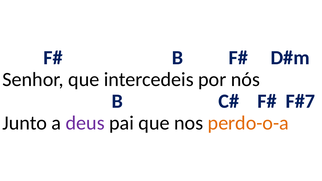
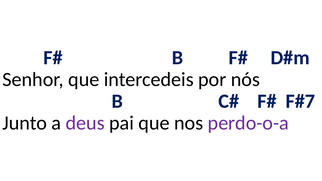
perdo-o-a colour: orange -> purple (248, 123)
